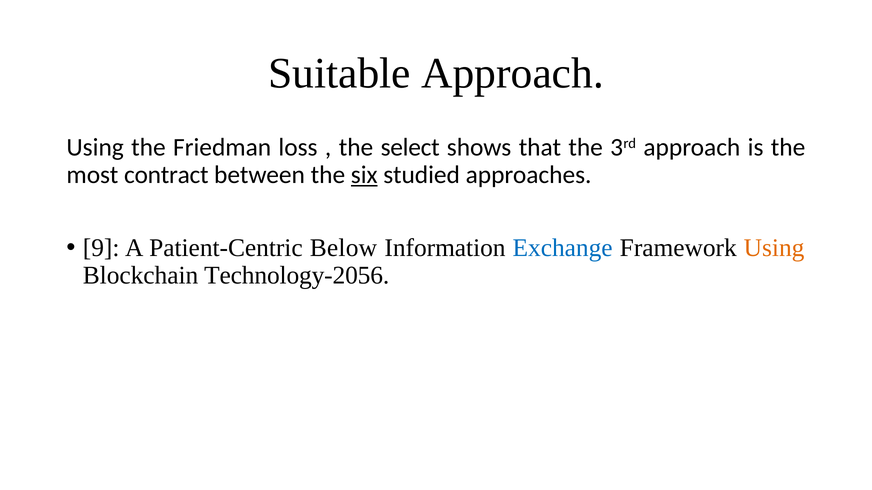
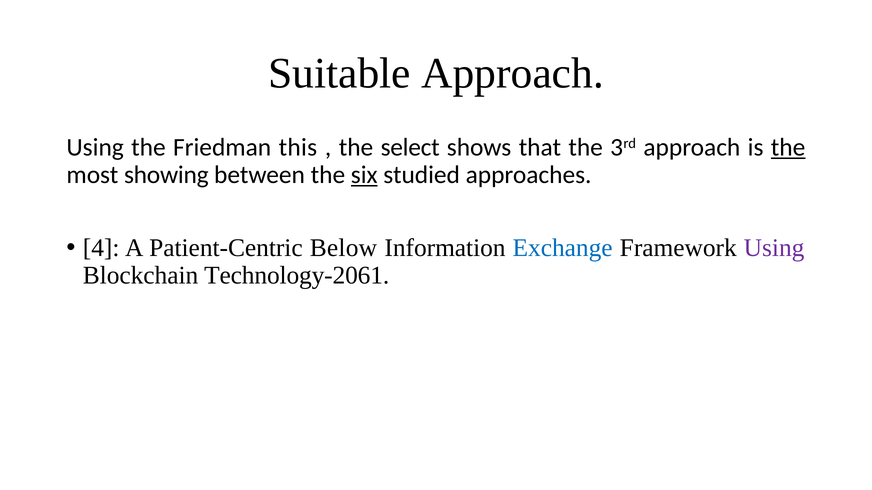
loss: loss -> this (298, 147)
the underline: none -> present (788, 147)
contract: contract -> showing (166, 175)
9: 9 -> 4 (101, 248)
Using colour: orange -> purple (774, 248)
Technology-2056: Technology-2056 -> Technology-2061 (297, 276)
